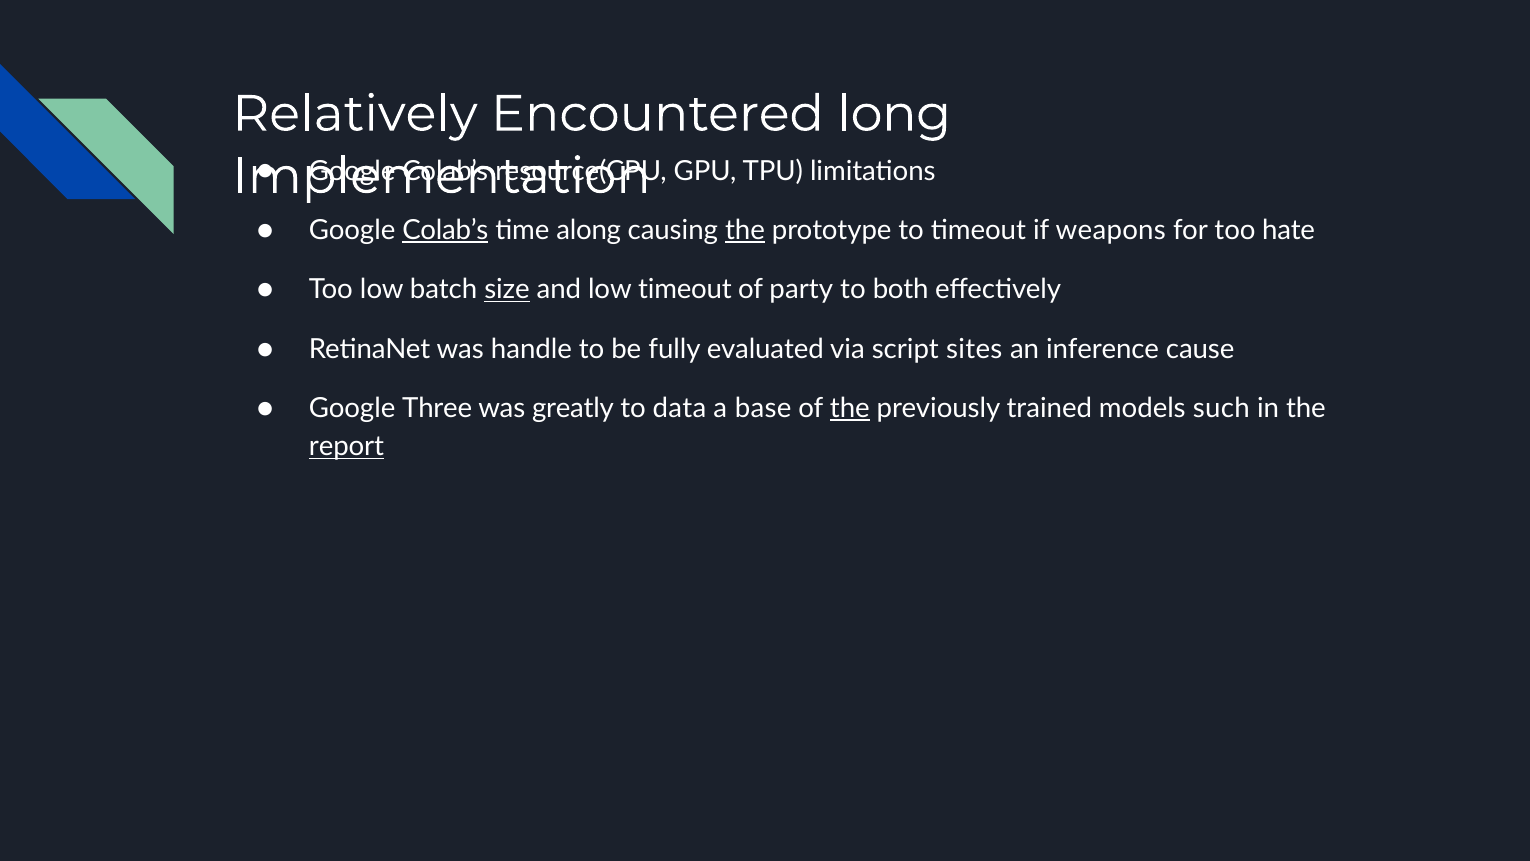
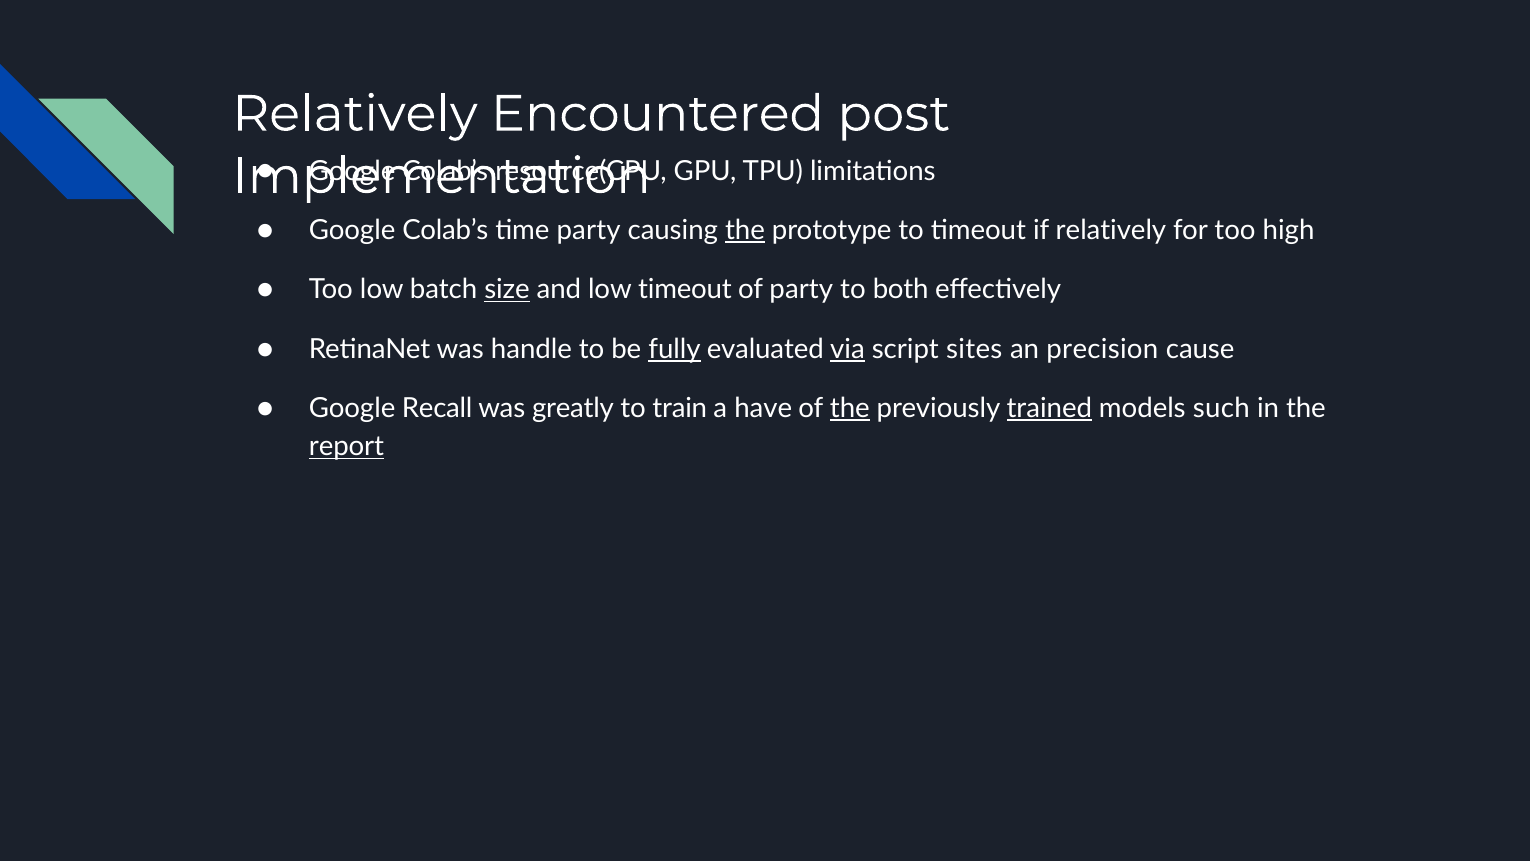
long: long -> post (894, 114)
Colab’s underline: present -> none (445, 230)
time along: along -> party (589, 230)
if weapons: weapons -> relatively (1111, 230)
hate: hate -> high (1289, 230)
fully underline: none -> present (674, 349)
via underline: none -> present (848, 349)
inference: inference -> precision (1102, 349)
Three: Three -> Recall (437, 408)
data: data -> train (680, 408)
base: base -> have (763, 408)
trained underline: none -> present (1049, 408)
